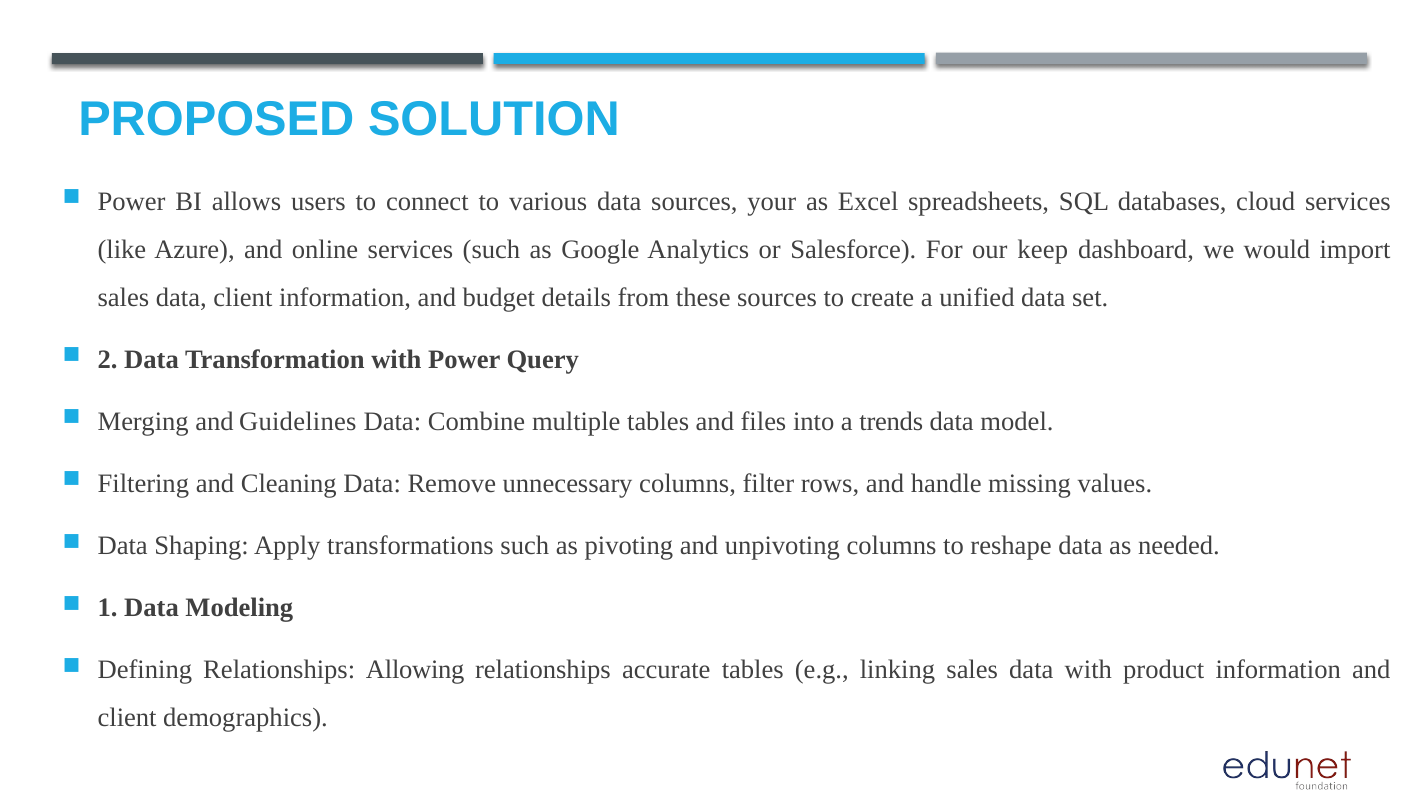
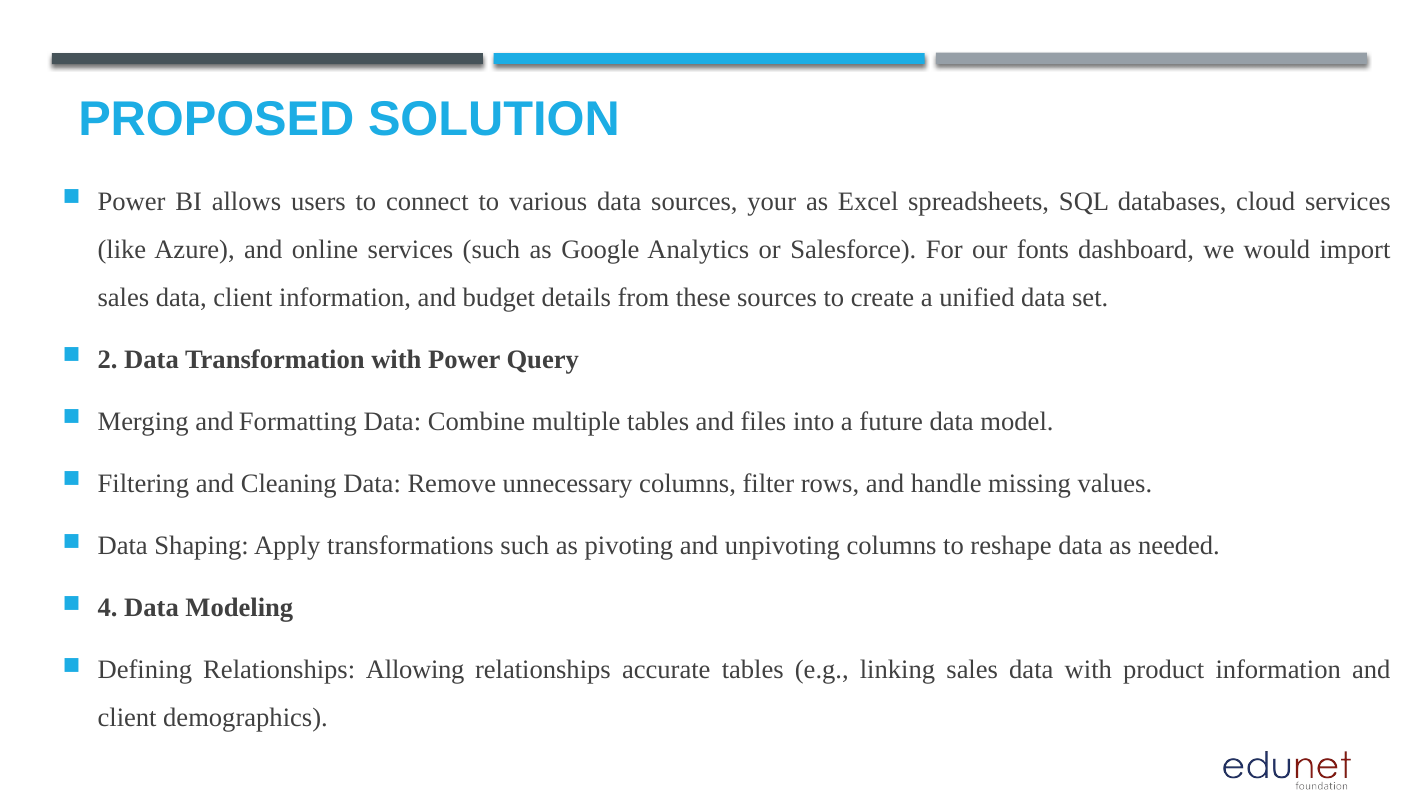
keep: keep -> fonts (1043, 250)
Guidelines: Guidelines -> Formatting (298, 422)
trends: trends -> future (891, 422)
1: 1 -> 4 (108, 608)
